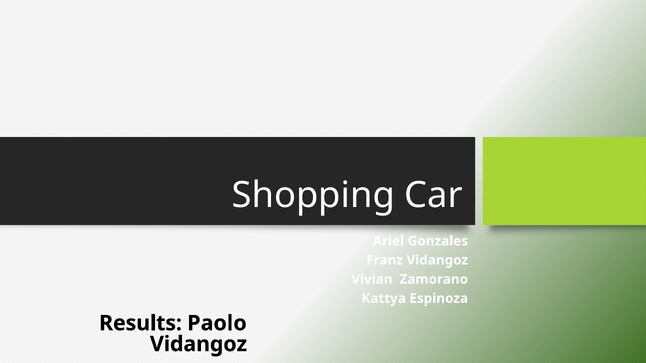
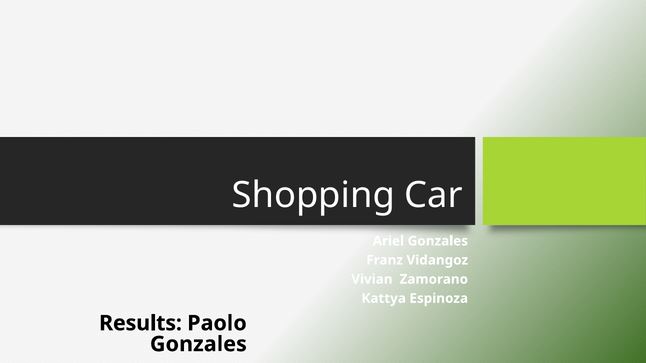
Vidangoz: Vidangoz -> Gonzales (198, 344)
